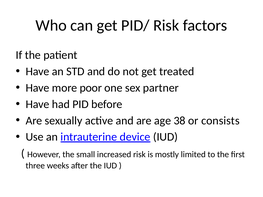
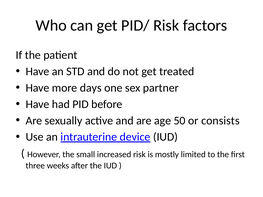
poor: poor -> days (91, 88)
38: 38 -> 50 (180, 121)
